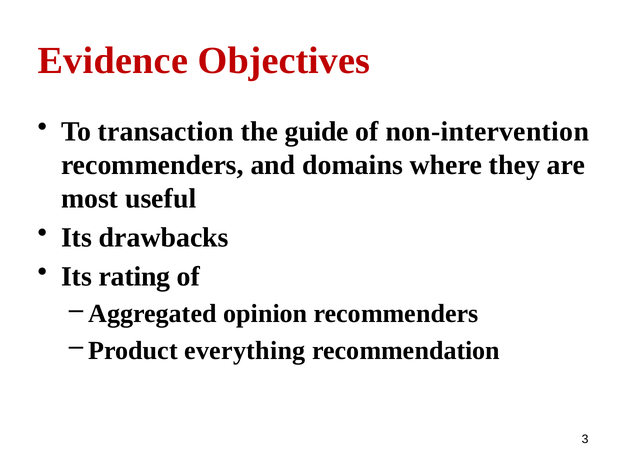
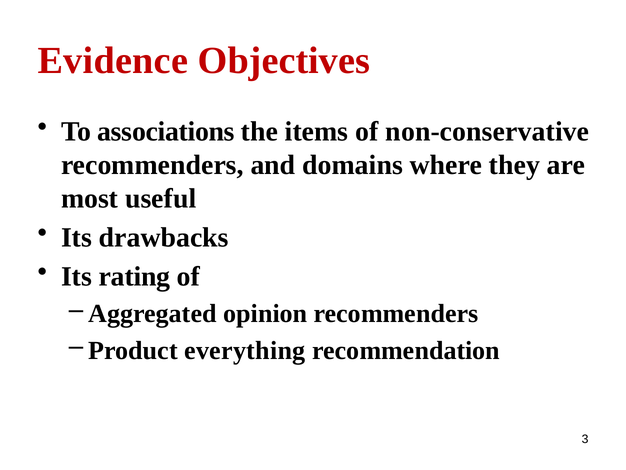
transaction: transaction -> associations (166, 131)
guide: guide -> items (317, 131)
non-intervention: non-intervention -> non-conservative (487, 131)
